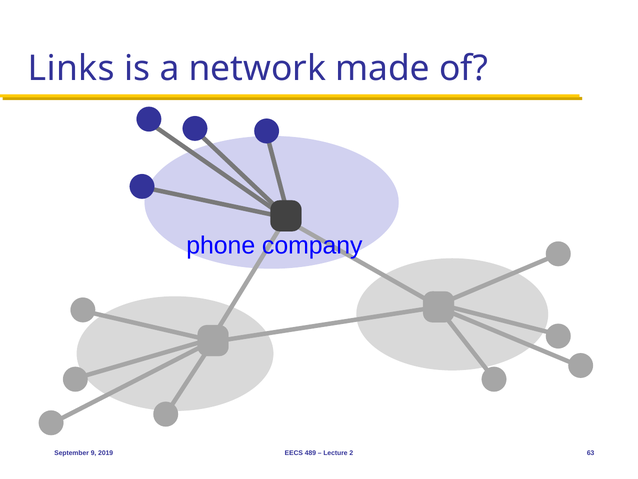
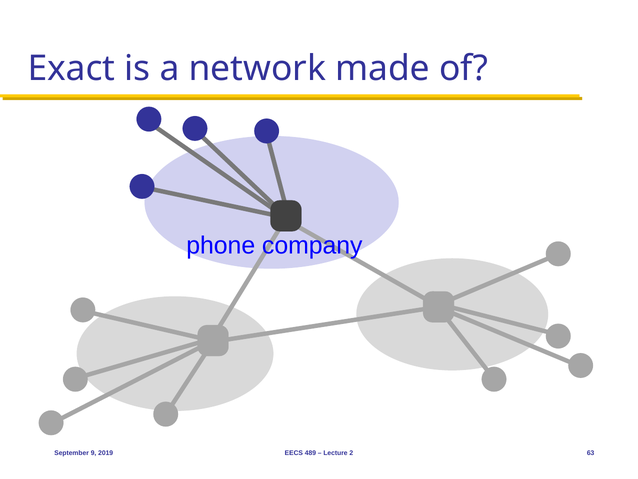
Links: Links -> Exact (71, 68)
